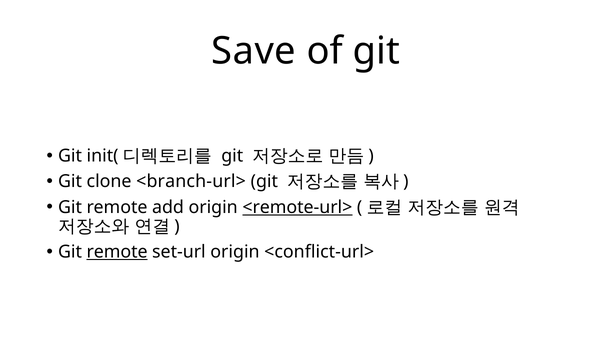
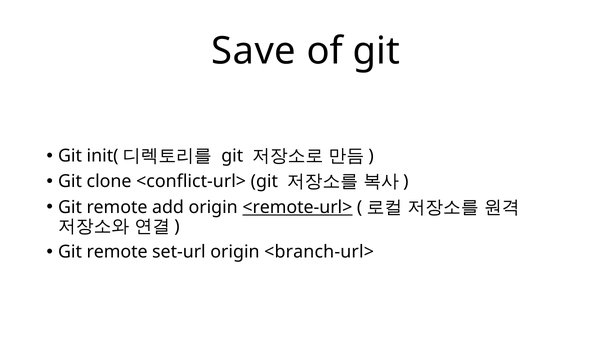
<branch-url>: <branch-url> -> <conflict-url> (191, 181)
remote underline: present -> none (117, 252)
<conflict-url>: <conflict-url> -> <branch-url> (319, 252)
